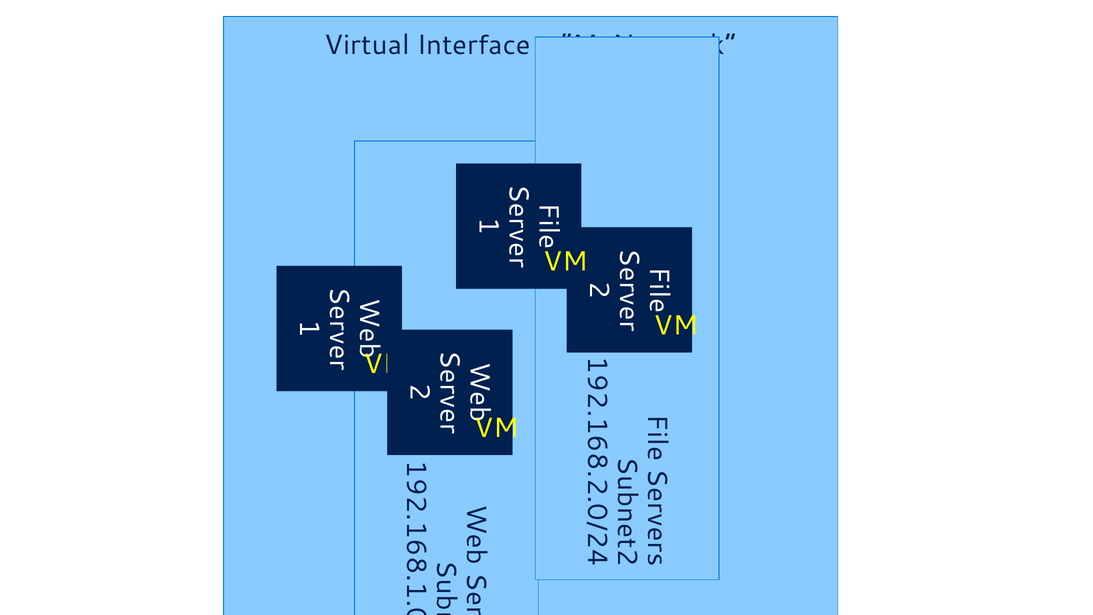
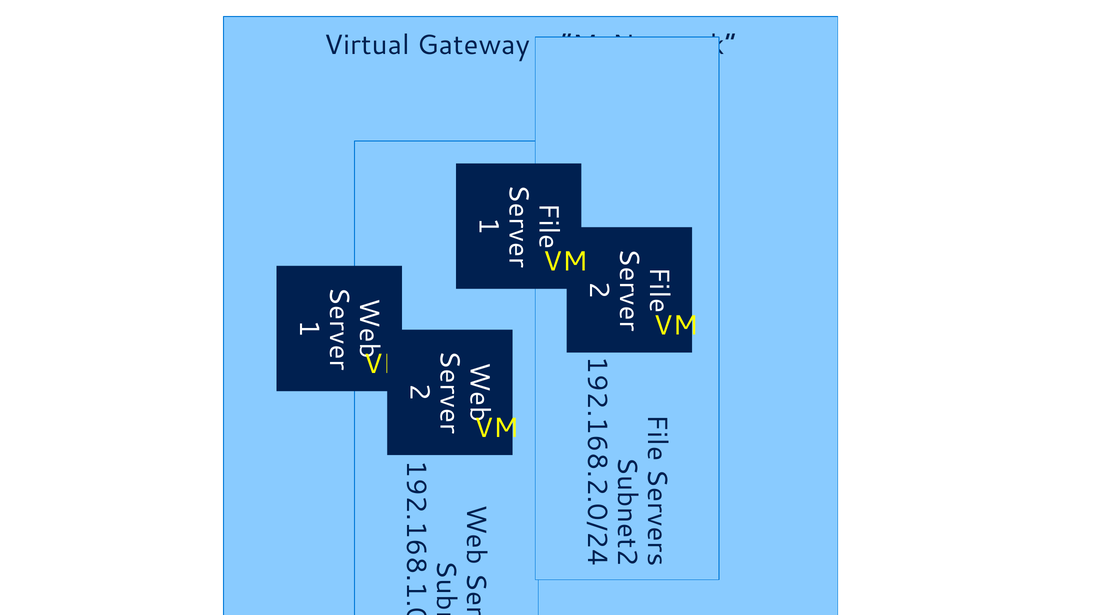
Interface: Interface -> Gateway (474, 45)
